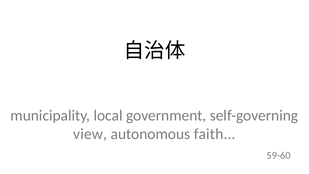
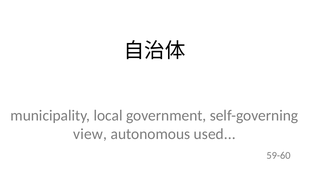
faith: faith -> used (215, 134)
